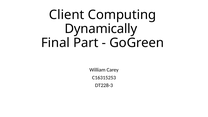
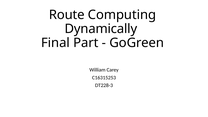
Client: Client -> Route (67, 15)
